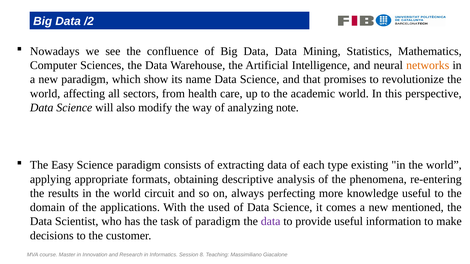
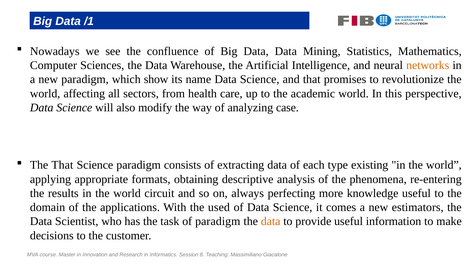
/2: /2 -> /1 (89, 21)
note: note -> case (287, 108)
The Easy: Easy -> That (62, 165)
mentioned: mentioned -> estimators (418, 208)
data colour: purple -> orange (271, 222)
